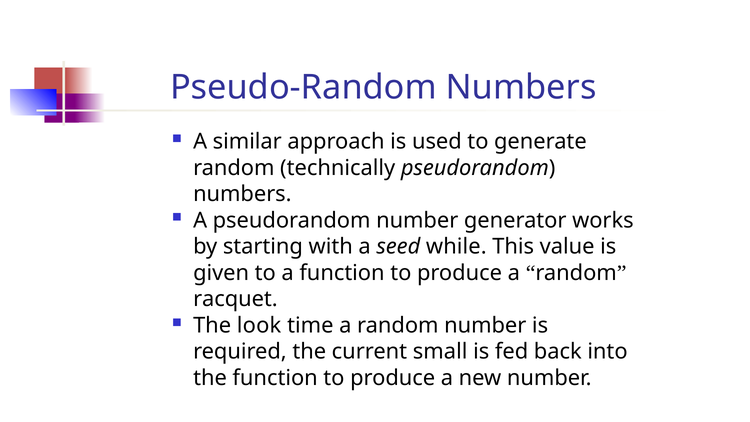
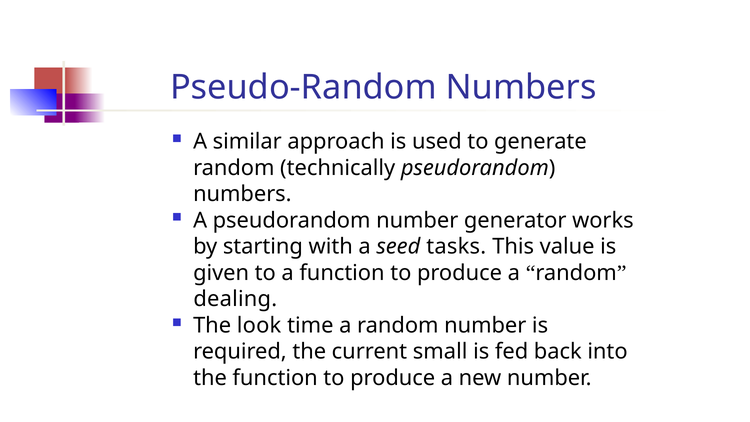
while: while -> tasks (456, 247)
racquet: racquet -> dealing (235, 299)
